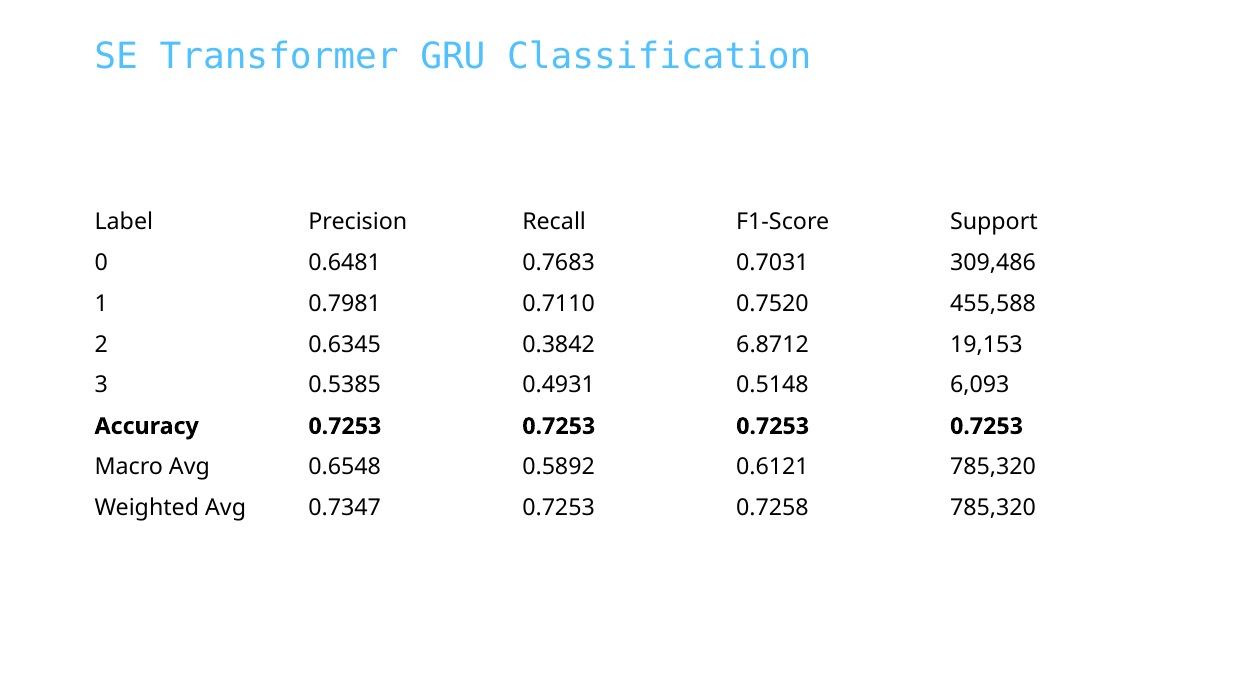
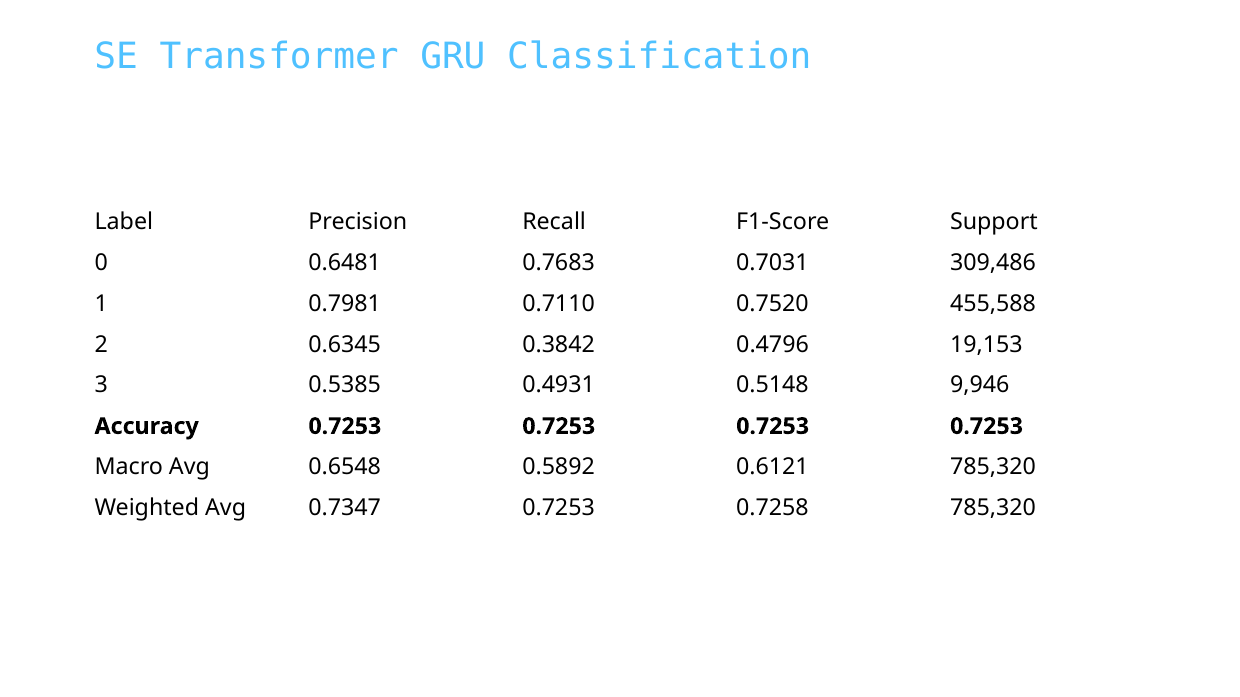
6.8712: 6.8712 -> 0.4796 (773, 345)
6,093: 6,093 -> 9,946 (980, 386)
